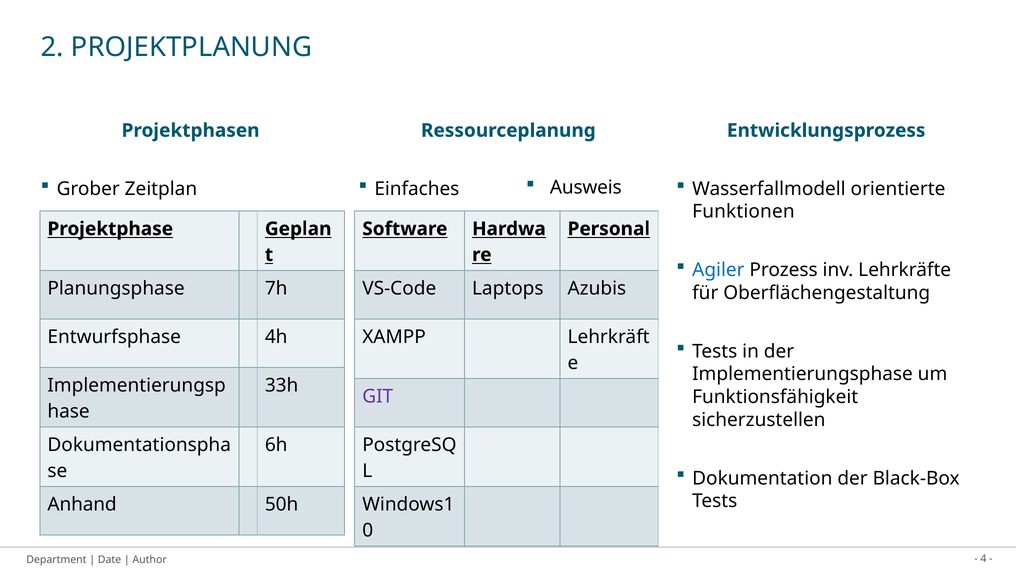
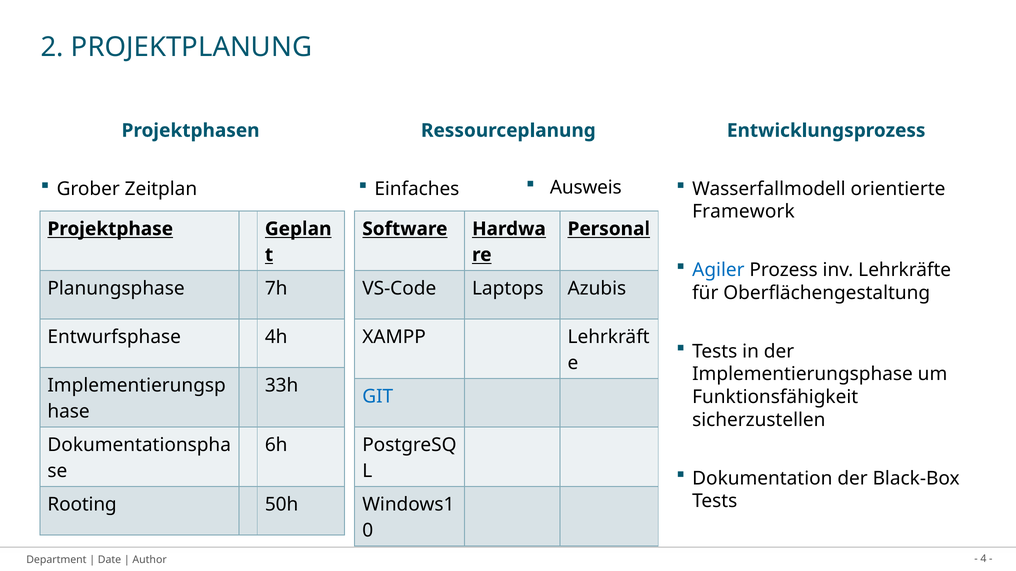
Funktionen: Funktionen -> Framework (743, 212)
GIT colour: purple -> blue (378, 397)
Anhand: Anhand -> Rooting (82, 505)
